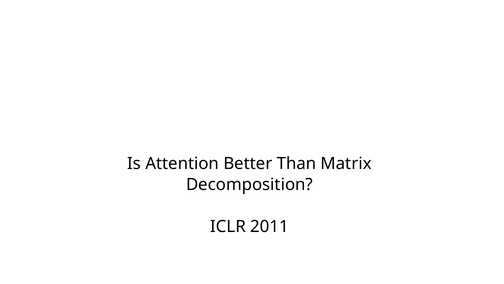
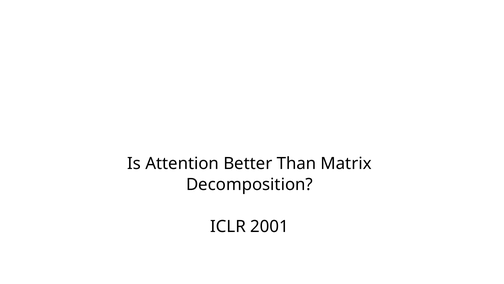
2011: 2011 -> 2001 (269, 226)
